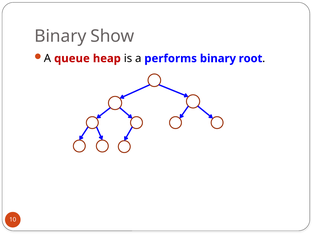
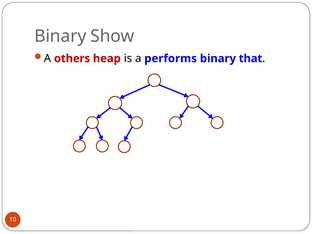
queue: queue -> others (72, 58)
root: root -> that (251, 58)
